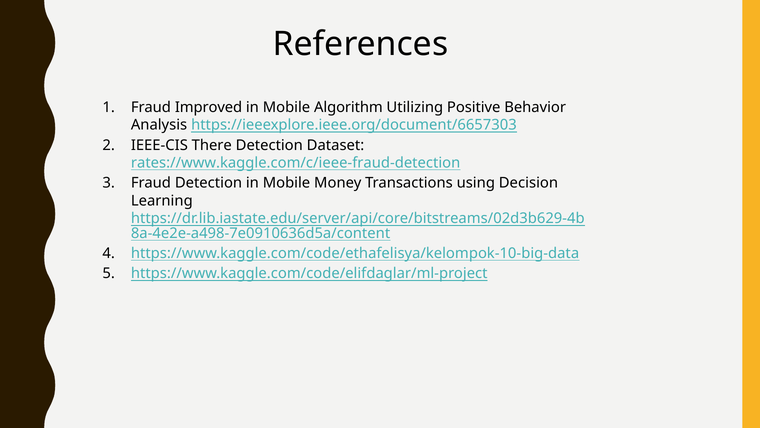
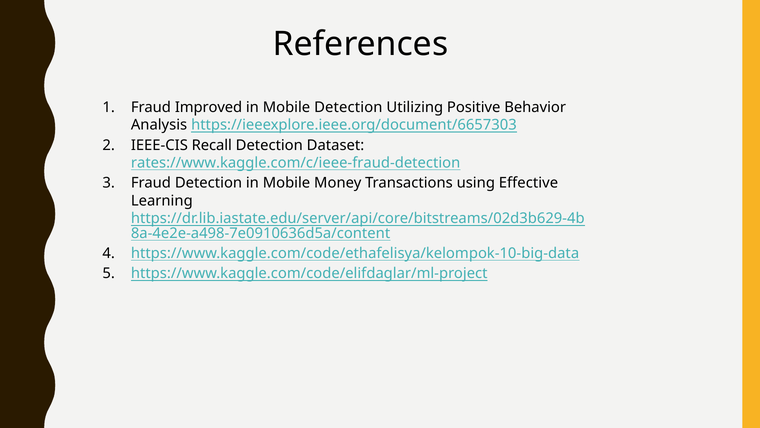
Mobile Algorithm: Algorithm -> Detection (348, 107)
There: There -> Recall (212, 145)
Decision: Decision -> Effective (528, 183)
